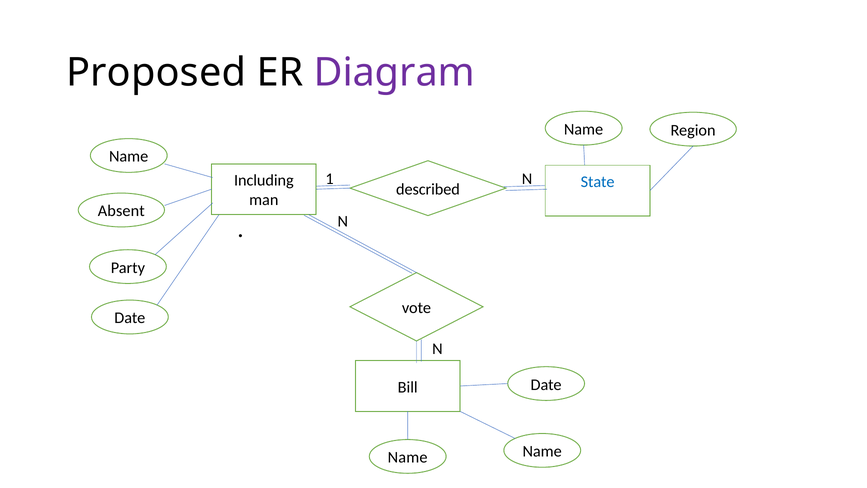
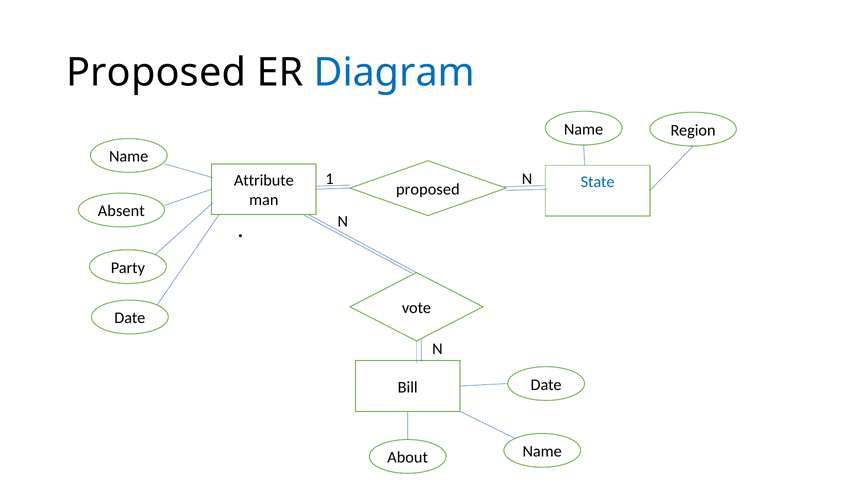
Diagram colour: purple -> blue (394, 73)
Including: Including -> Attribute (264, 180)
described: described -> proposed (428, 189)
Name: Name -> About (408, 457)
